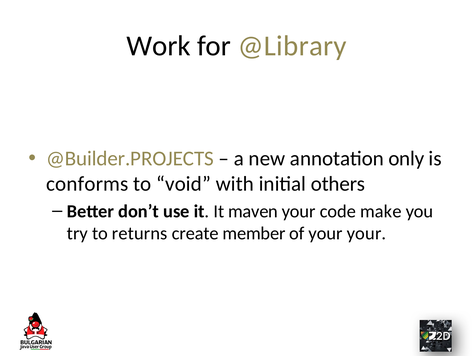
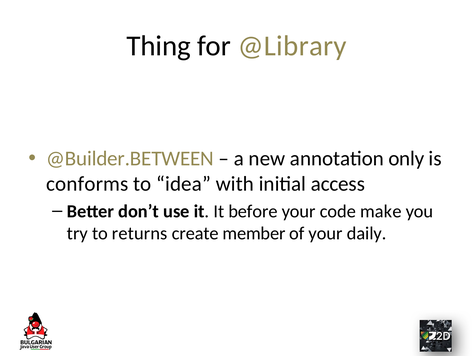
Work: Work -> Thing (159, 46)
@Builder.PROJECTS: @Builder.PROJECTS -> @Builder.BETWEEN (130, 158)
void: void -> idea (184, 184)
others: others -> access (338, 184)
maven: maven -> before (253, 211)
your your: your -> daily (367, 233)
